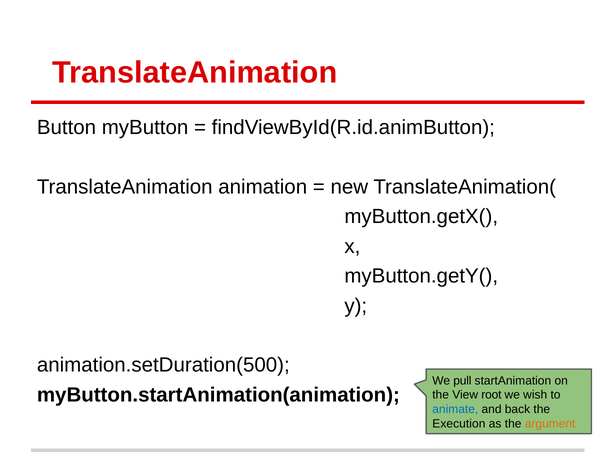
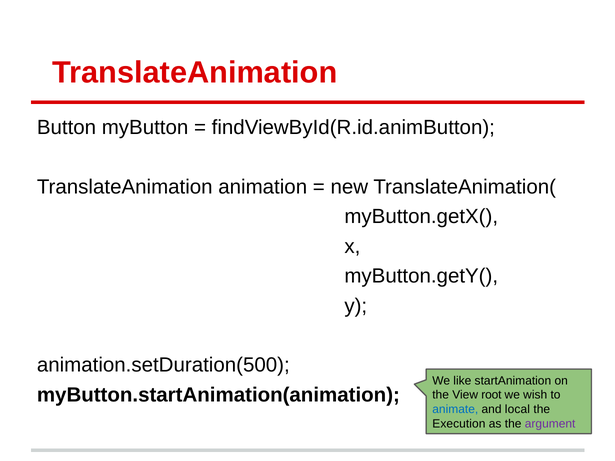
pull: pull -> like (462, 381)
back: back -> local (517, 410)
argument colour: orange -> purple (550, 424)
